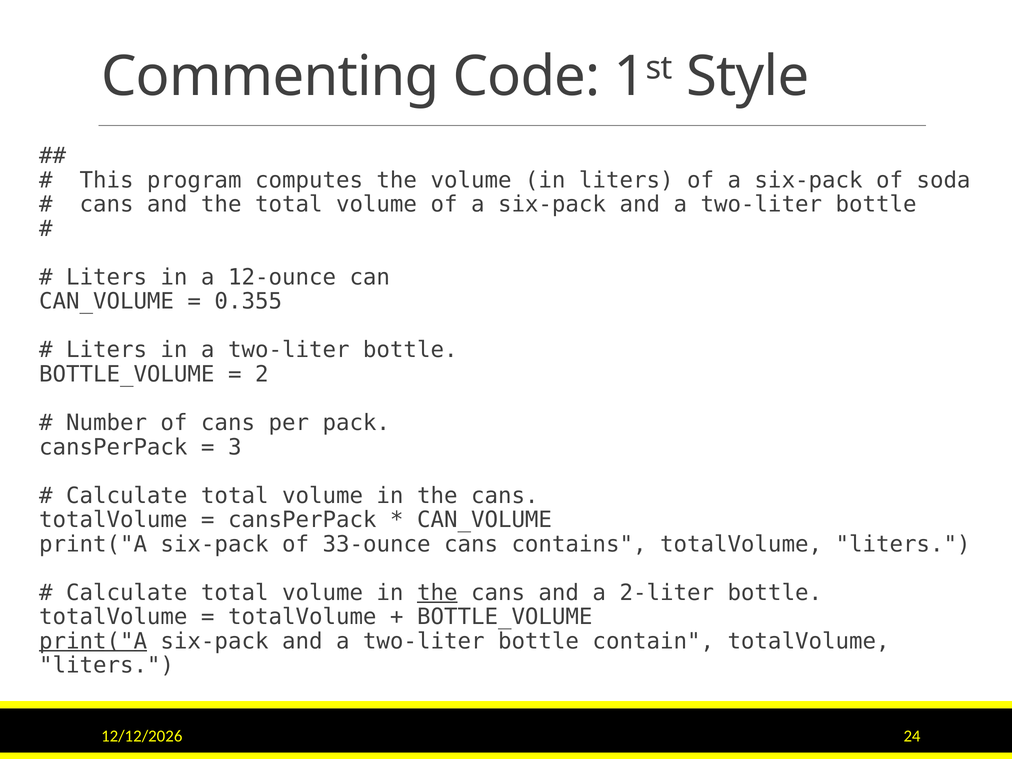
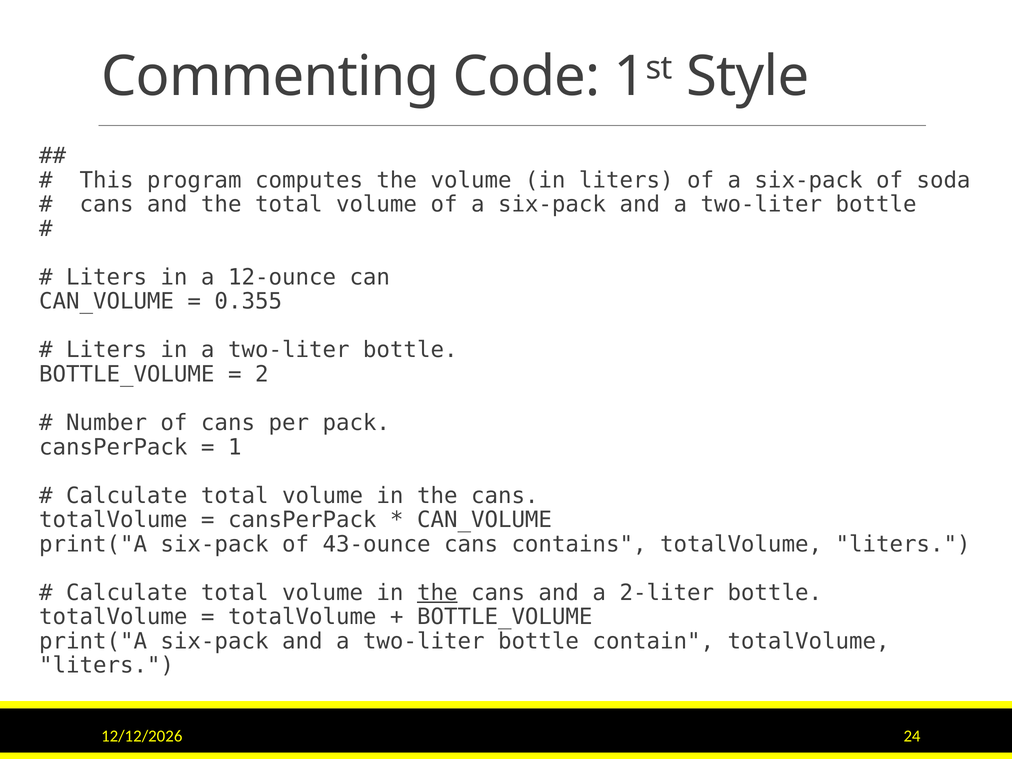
3: 3 -> 1 (235, 447)
33-ounce: 33-ounce -> 43-ounce (377, 544)
print("A underline: present -> none (93, 641)
